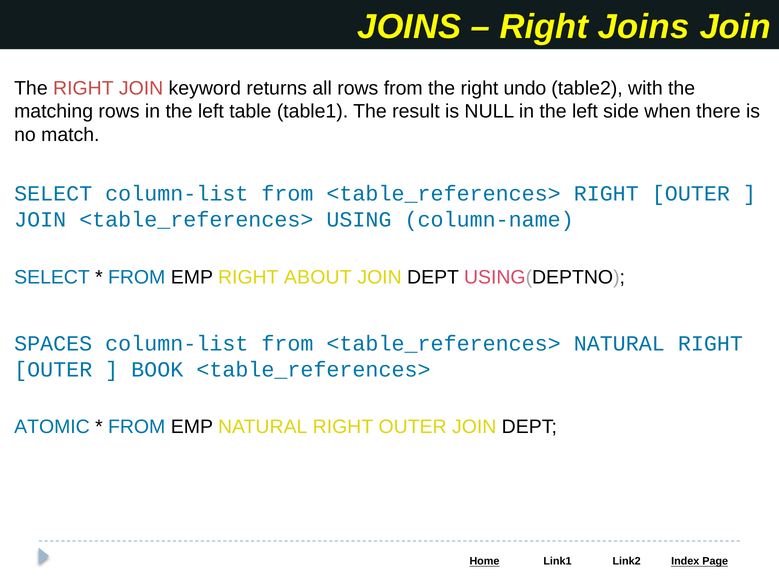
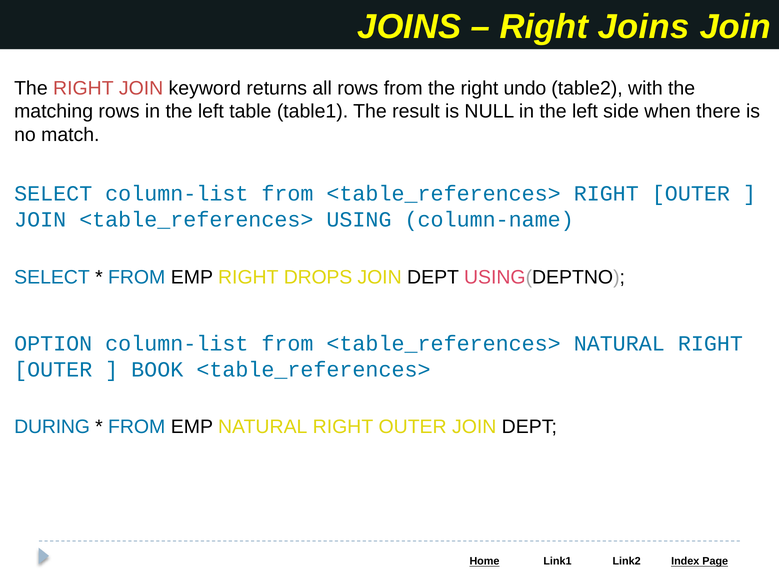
ABOUT: ABOUT -> DROPS (318, 278)
SPACES: SPACES -> OPTION (53, 344)
ATOMIC: ATOMIC -> DURING (52, 427)
